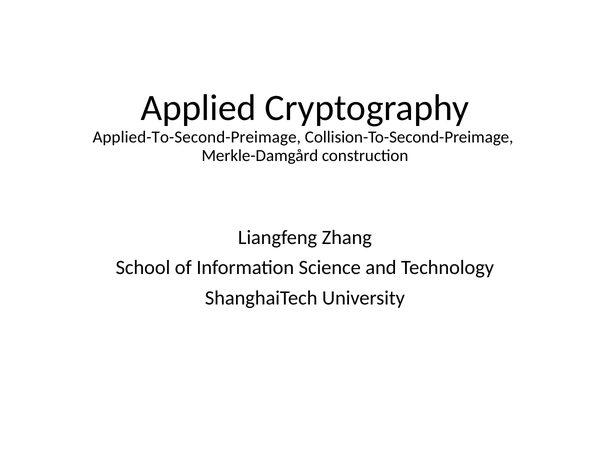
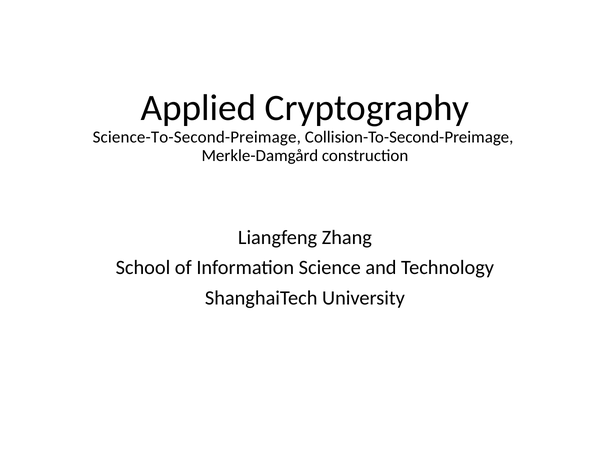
Applied-To-Second-Preimage: Applied-To-Second-Preimage -> Science-To-Second-Preimage (197, 137)
